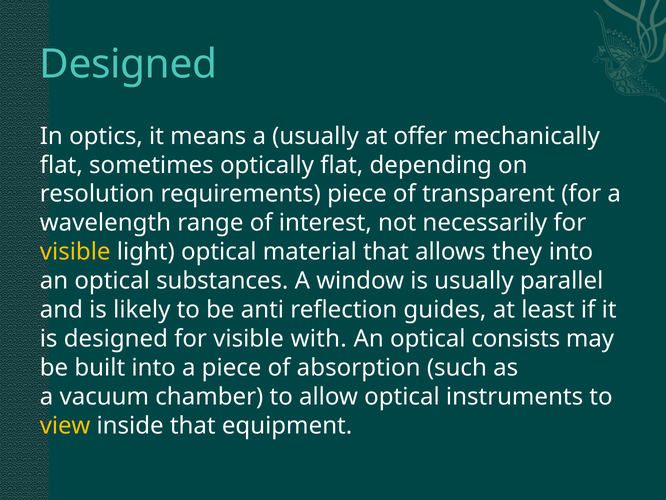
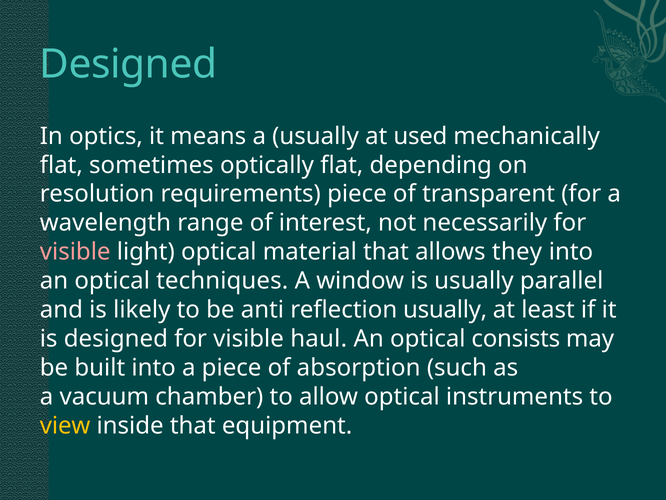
offer: offer -> used (420, 136)
visible colour: yellow -> pink (75, 252)
substances: substances -> techniques (222, 281)
reflection guides: guides -> usually (445, 310)
with: with -> haul (319, 338)
